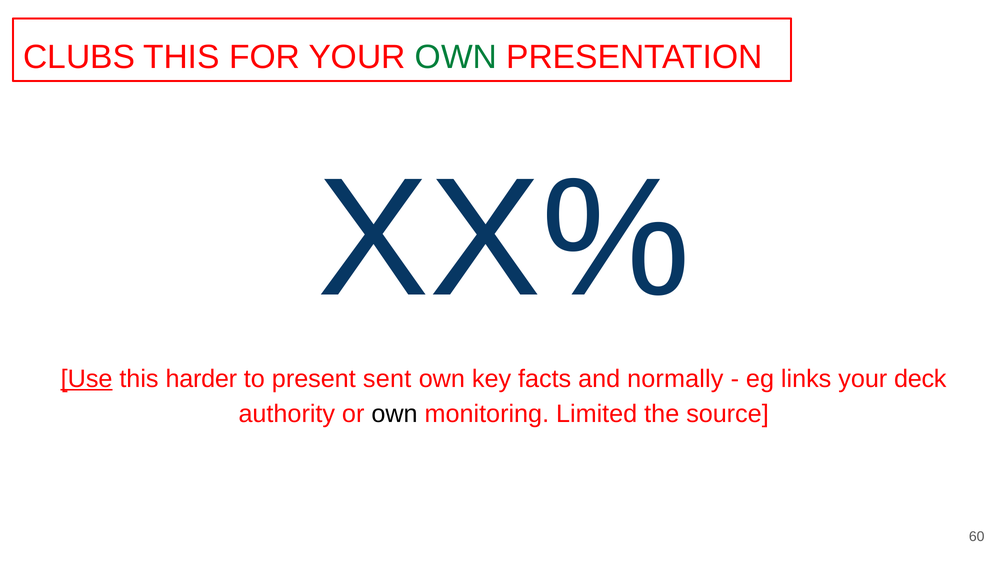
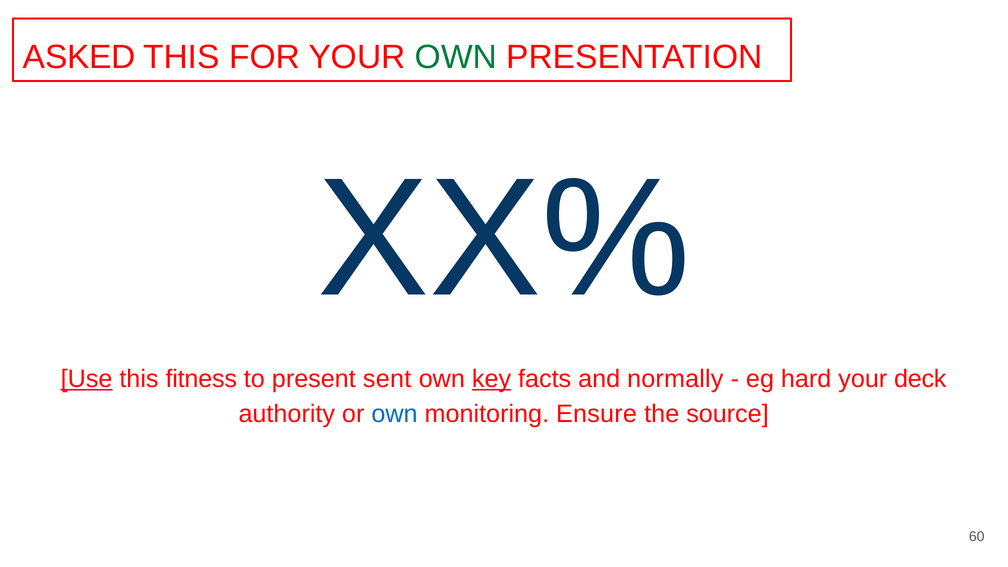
CLUBS: CLUBS -> ASKED (79, 57)
harder: harder -> fitness (201, 379)
key underline: none -> present (492, 379)
links: links -> hard (806, 379)
own colour: black -> blue (394, 414)
Limited: Limited -> Ensure (597, 414)
